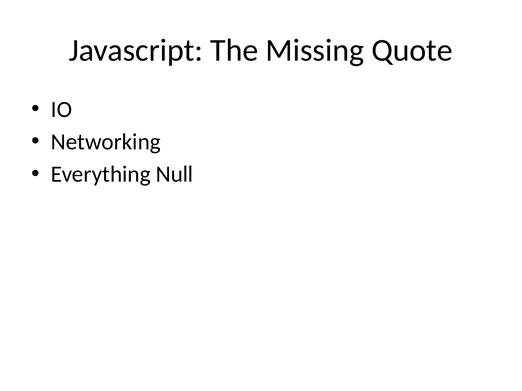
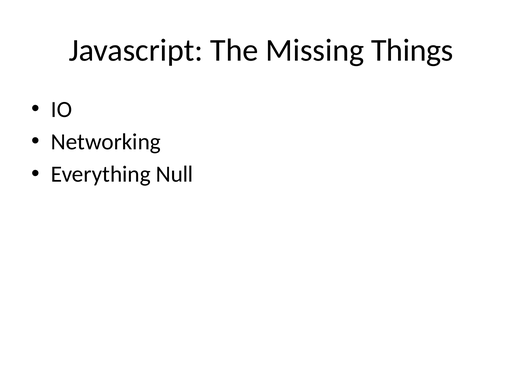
Quote: Quote -> Things (412, 51)
